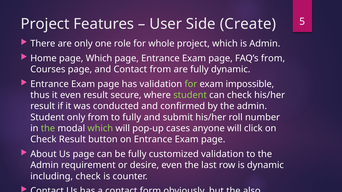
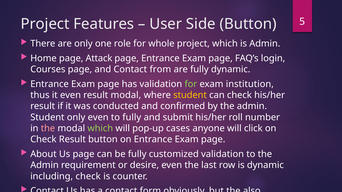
Side Create: Create -> Button (248, 24)
page Which: Which -> Attack (99, 58)
FAQ’s from: from -> login (273, 58)
impossible: impossible -> institution (250, 84)
result secure: secure -> modal (126, 95)
student colour: light green -> yellow (190, 95)
only from: from -> even (98, 117)
the colour: light green -> pink (48, 129)
